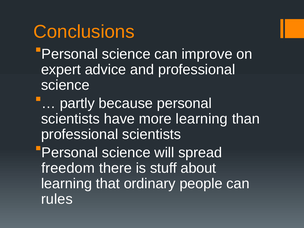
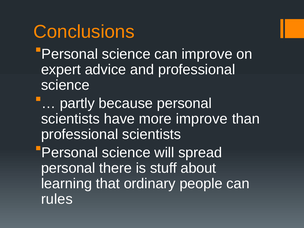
more learning: learning -> improve (202, 119)
freedom: freedom -> personal (68, 168)
